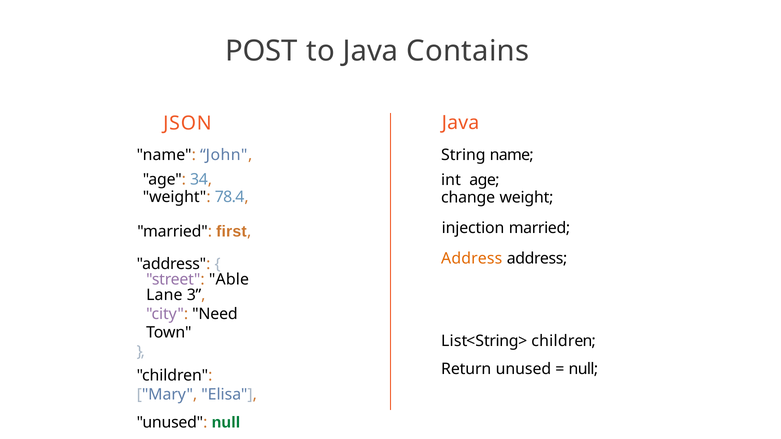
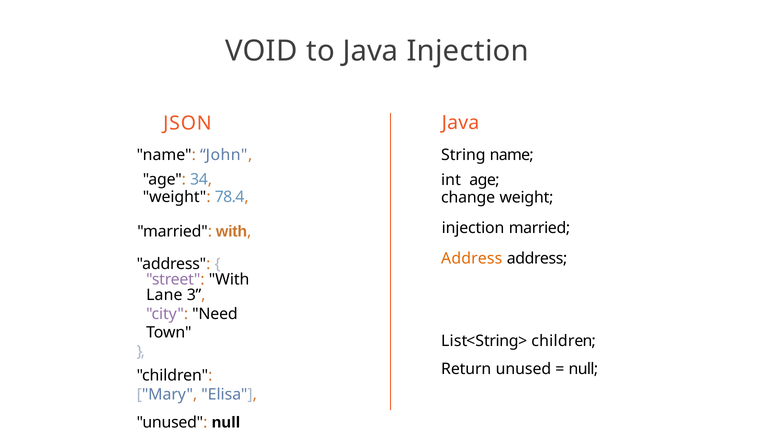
POST: POST -> VOID (261, 51)
Java Contains: Contains -> Injection (468, 51)
married first: first -> with (232, 232)
street Able: Able -> With (229, 280)
null colour: green -> black (226, 423)
